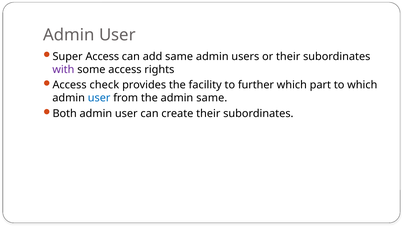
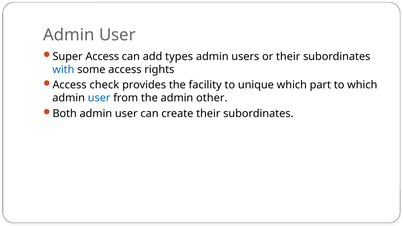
add same: same -> types (179, 57)
with colour: purple -> blue (63, 70)
further: further -> unique (256, 85)
admin same: same -> other (212, 98)
